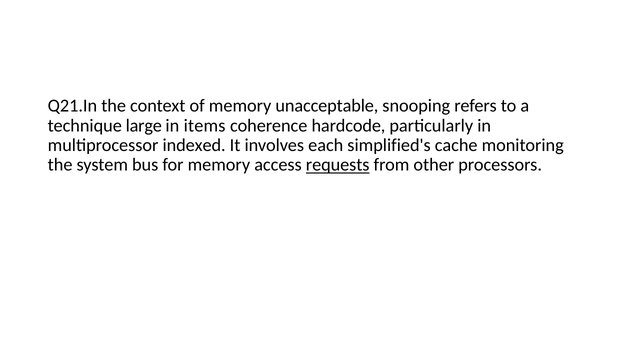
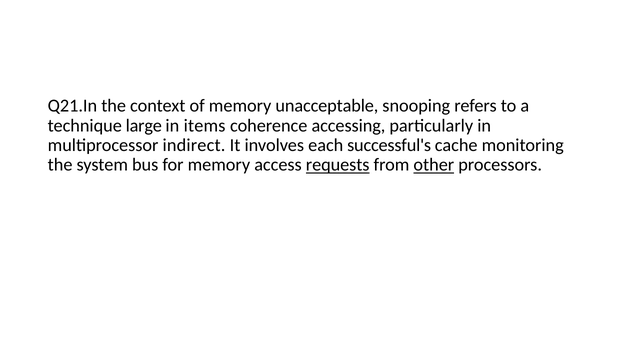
hardcode: hardcode -> accessing (348, 126)
indexed: indexed -> indirect (194, 145)
simplified's: simplified's -> successful's (389, 145)
other underline: none -> present (434, 165)
